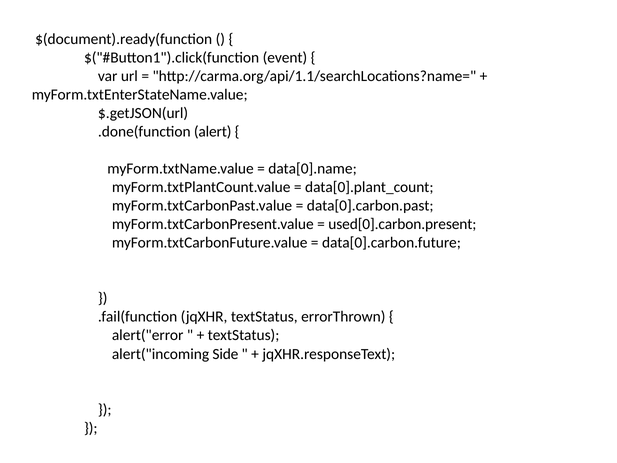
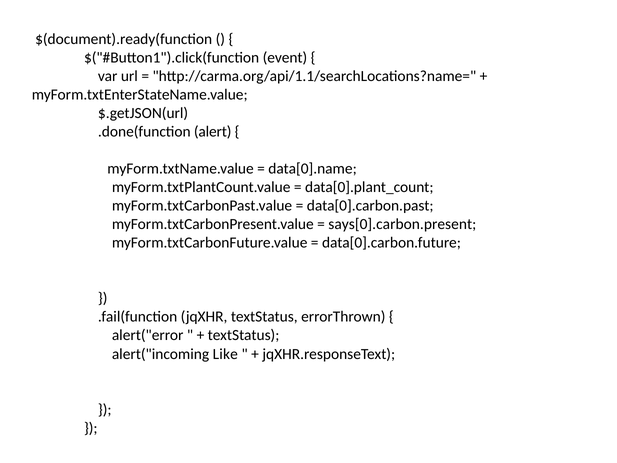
used[0].carbon.present: used[0].carbon.present -> says[0].carbon.present (402, 224)
Side: Side -> Like (225, 354)
